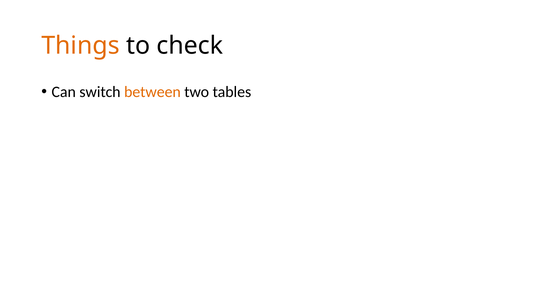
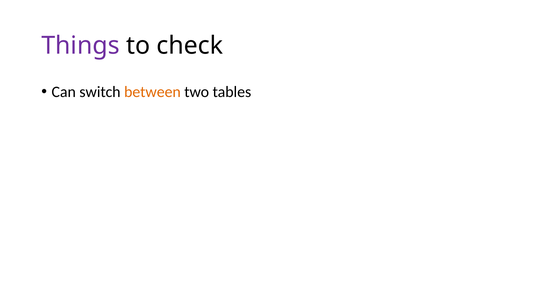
Things colour: orange -> purple (81, 46)
